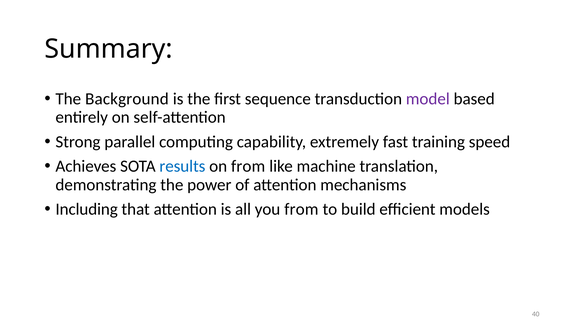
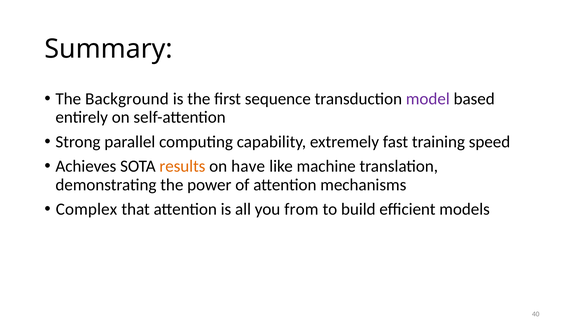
results colour: blue -> orange (182, 166)
on from: from -> have (248, 166)
Including: Including -> Complex (86, 209)
